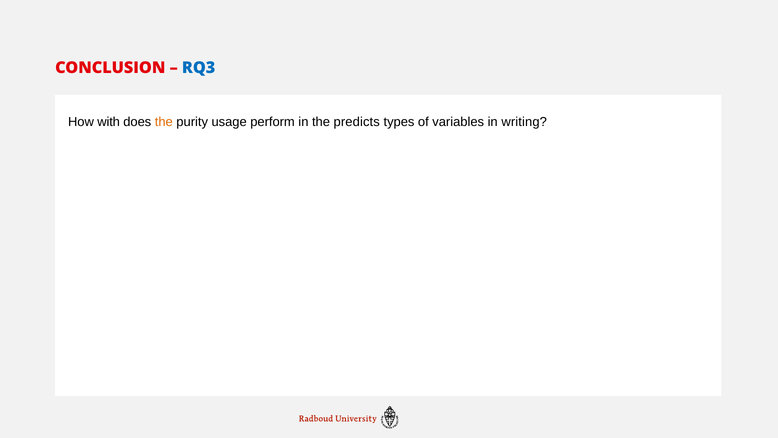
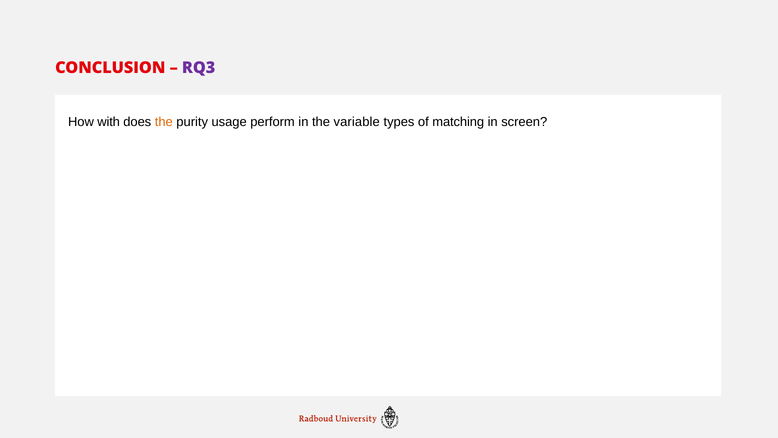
RQ3 colour: blue -> purple (199, 68)
predicts: predicts -> variable (357, 122)
variables: variables -> matching (458, 122)
writing: writing -> screen (524, 122)
